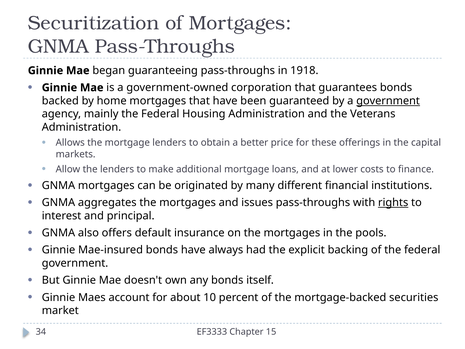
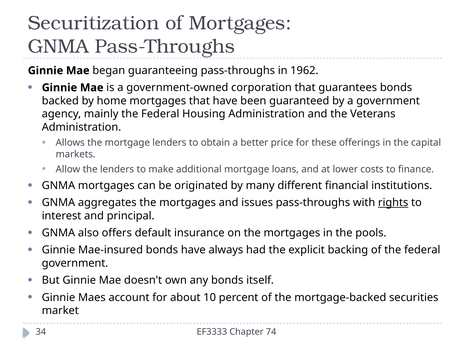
1918: 1918 -> 1962 (304, 71)
government underline: present -> none (388, 101)
15: 15 -> 74 (271, 332)
